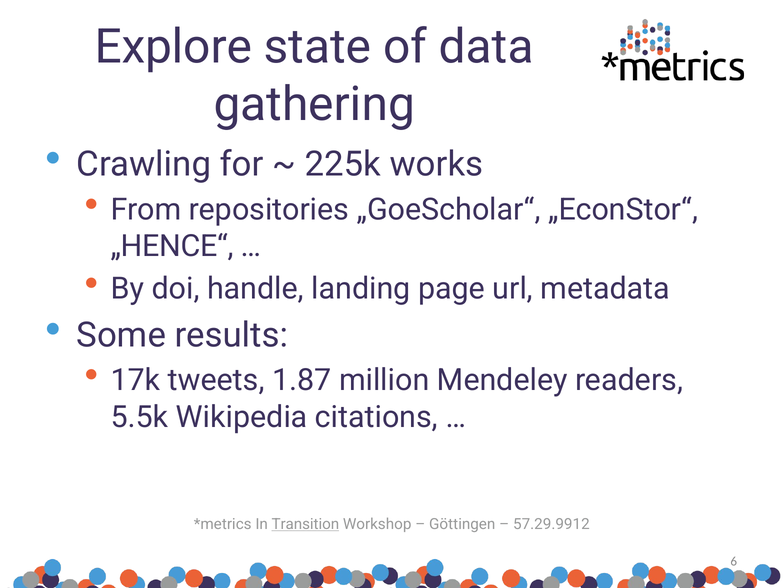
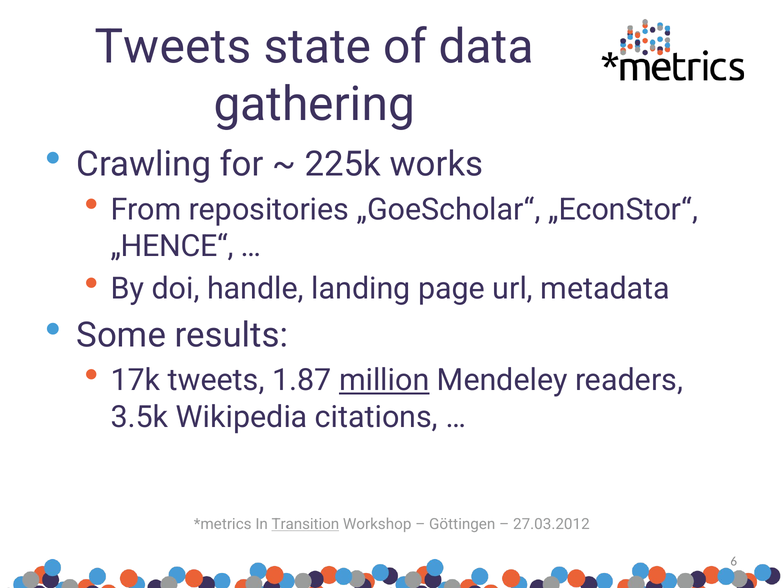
Explore: Explore -> Tweets (173, 47)
million underline: none -> present (384, 380)
5.5k: 5.5k -> 3.5k (140, 417)
57.29.9912: 57.29.9912 -> 27.03.2012 (551, 524)
